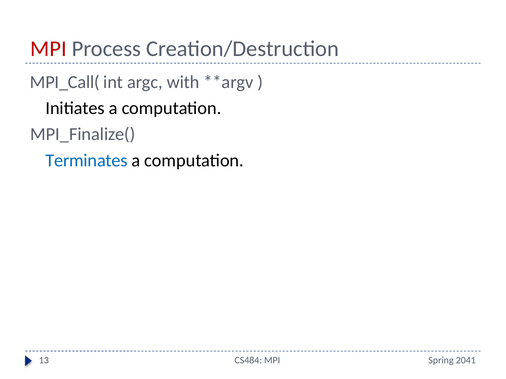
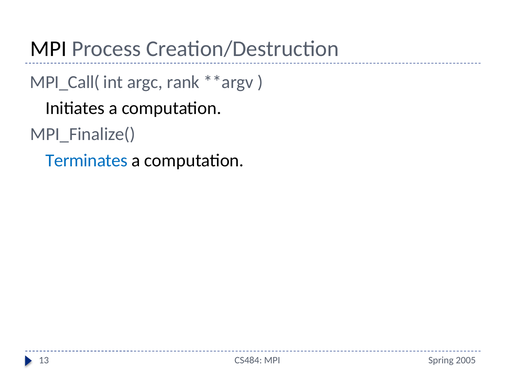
MPI colour: red -> black (49, 49)
with: with -> rank (183, 82)
2041: 2041 -> 2005 (466, 361)
